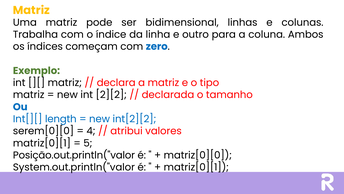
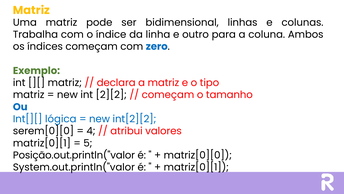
declarada: declarada -> começam (168, 95)
length: length -> lógica (61, 119)
